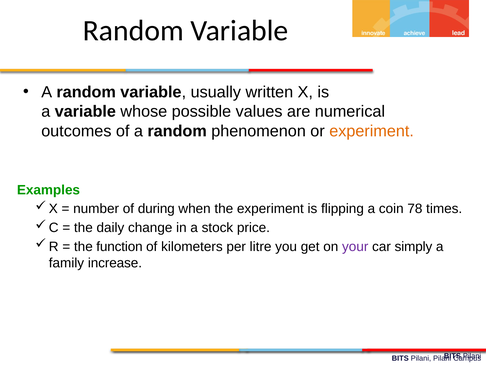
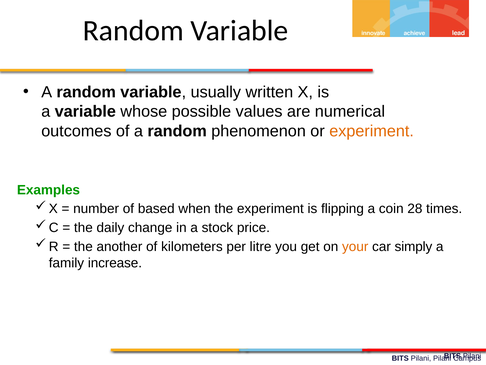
during: during -> based (156, 209)
78: 78 -> 28 (415, 209)
function: function -> another (119, 246)
your colour: purple -> orange (355, 246)
